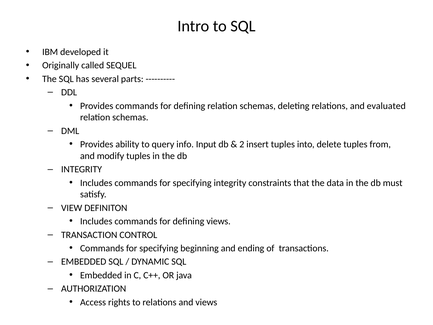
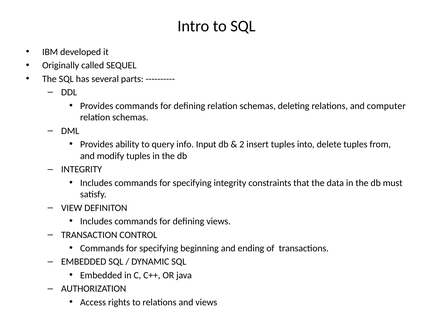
evaluated: evaluated -> computer (386, 106)
